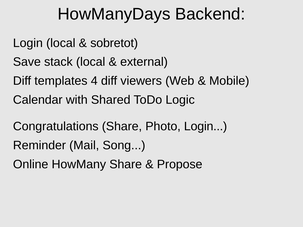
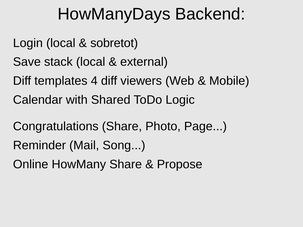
Photo Login: Login -> Page (205, 127)
